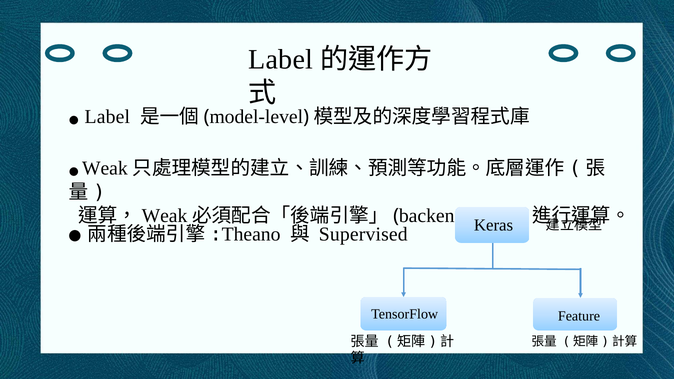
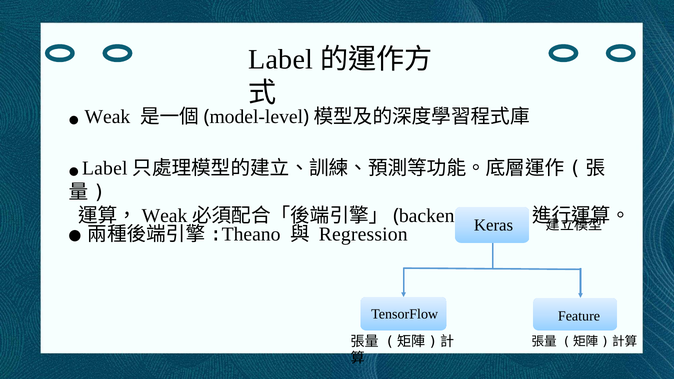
Label: Label -> Weak (107, 117)
Weak: Weak -> Label (105, 169)
Supervised: Supervised -> Regression (363, 234)
